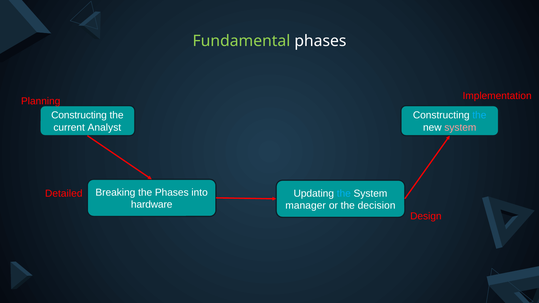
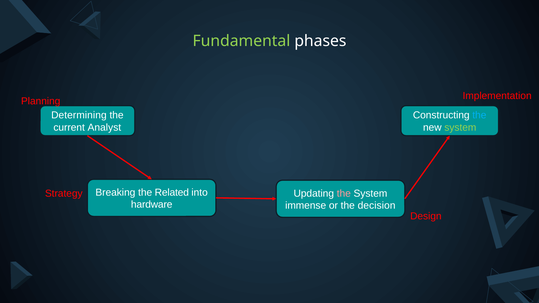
Constructing: Constructing -> Determining (79, 115)
system colour: pink -> light green (460, 128)
the Phases: Phases -> Related (172, 193)
Detailed: Detailed -> Strategy (64, 193)
the colour: light blue -> pink (344, 194)
manager: manager -> immense (306, 206)
